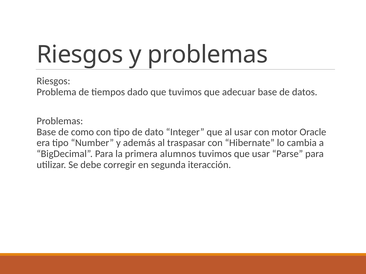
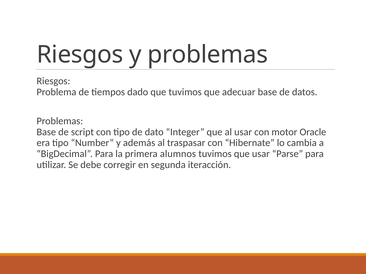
como: como -> script (82, 132)
